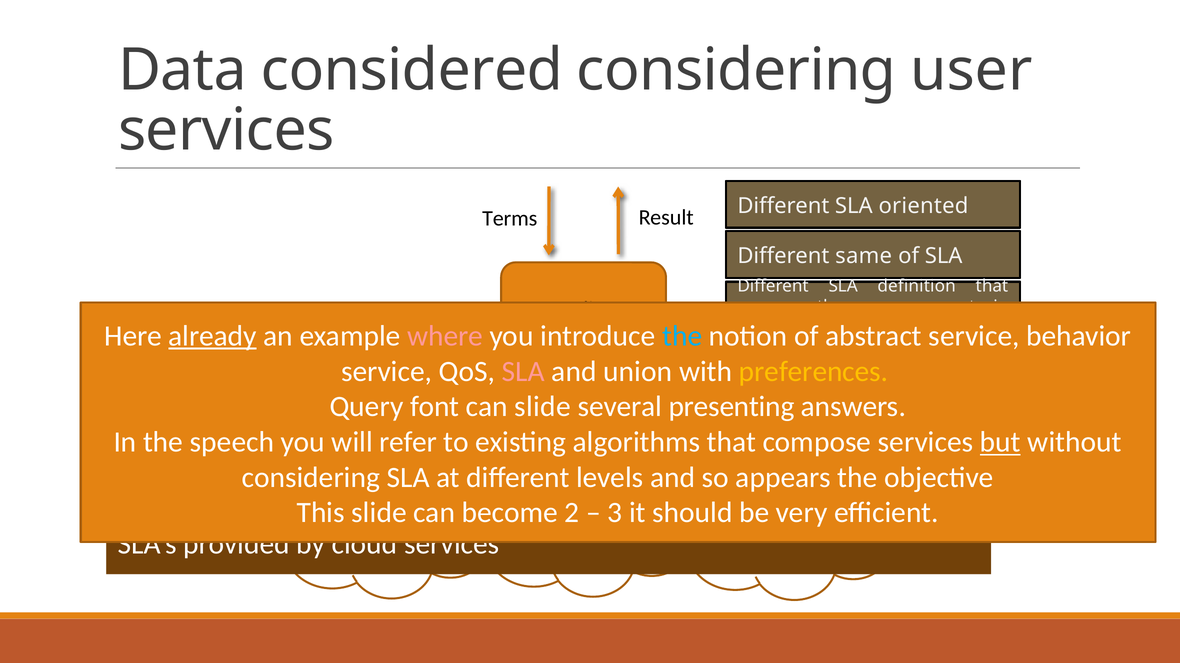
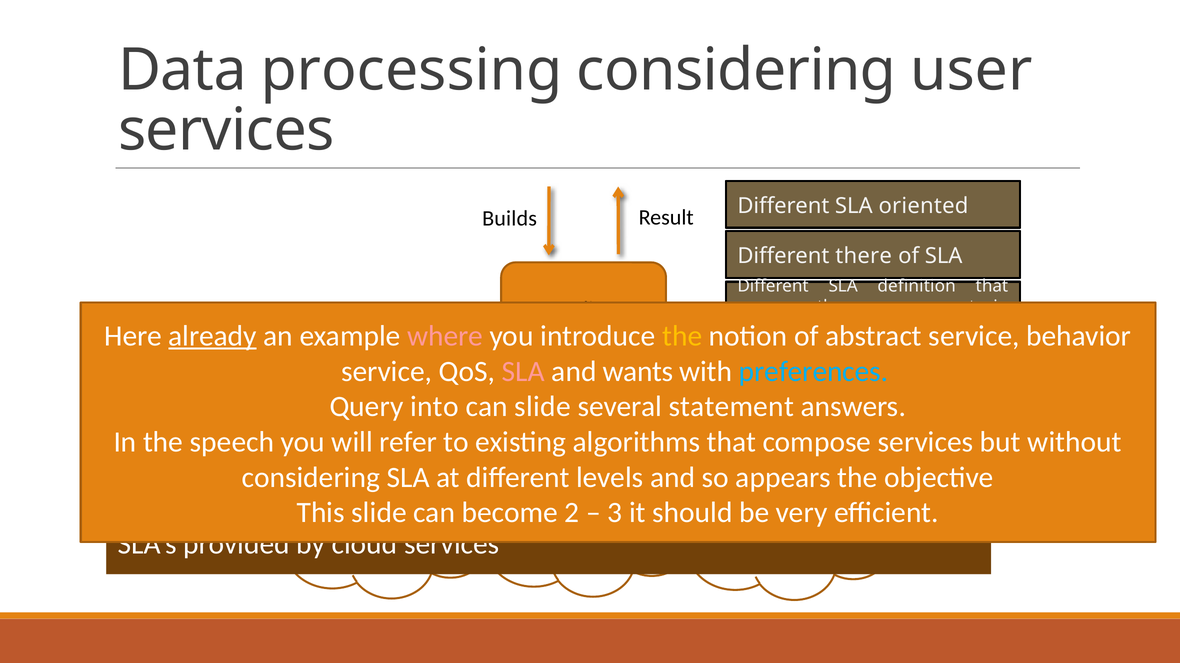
considered: considered -> processing (412, 71)
Terms: Terms -> Builds (510, 218)
Different same: same -> there (864, 256)
the colour: light blue -> yellow (682, 336)
union: union -> wants (638, 372)
preferences colour: yellow -> light blue (814, 372)
font: font -> into (434, 407)
presenting: presenting -> statement (731, 407)
but underline: present -> none (1000, 443)
